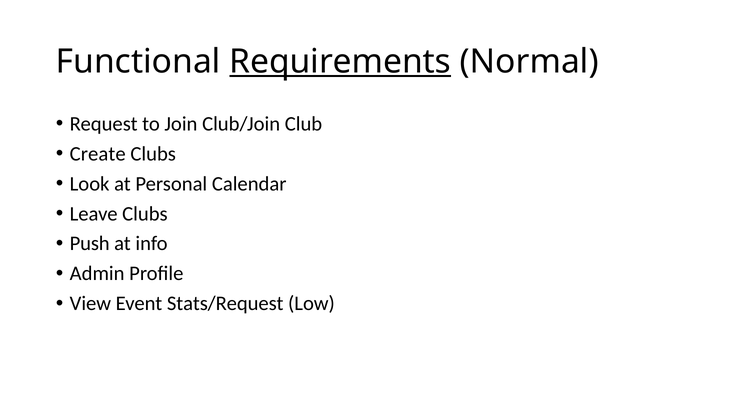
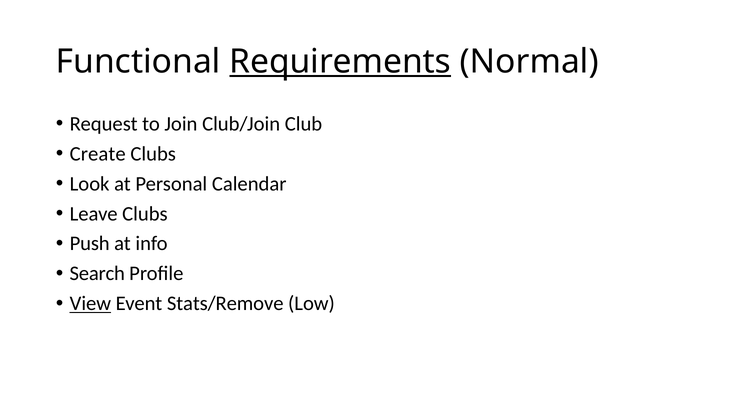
Admin: Admin -> Search (97, 274)
View underline: none -> present (90, 304)
Stats/Request: Stats/Request -> Stats/Remove (225, 304)
